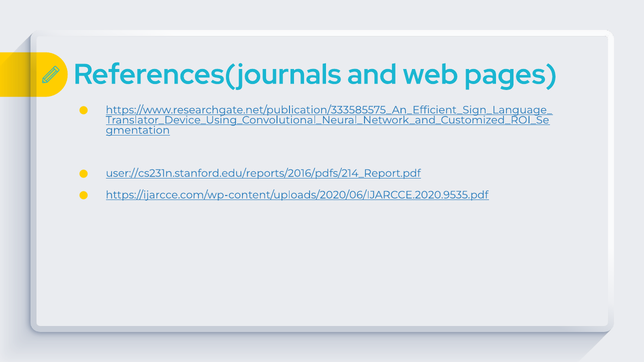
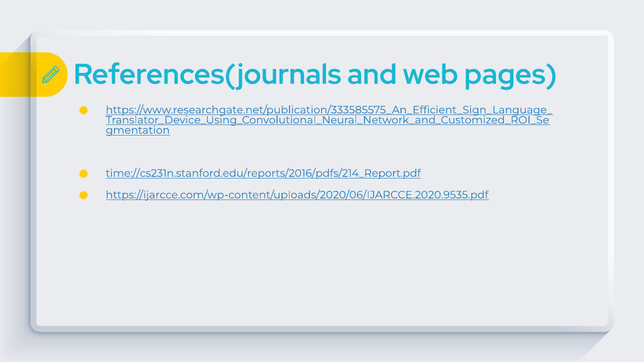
user://cs231n.stanford.edu/reports/2016/pdfs/214_Report.pdf: user://cs231n.stanford.edu/reports/2016/pdfs/214_Report.pdf -> time://cs231n.stanford.edu/reports/2016/pdfs/214_Report.pdf (263, 173)
